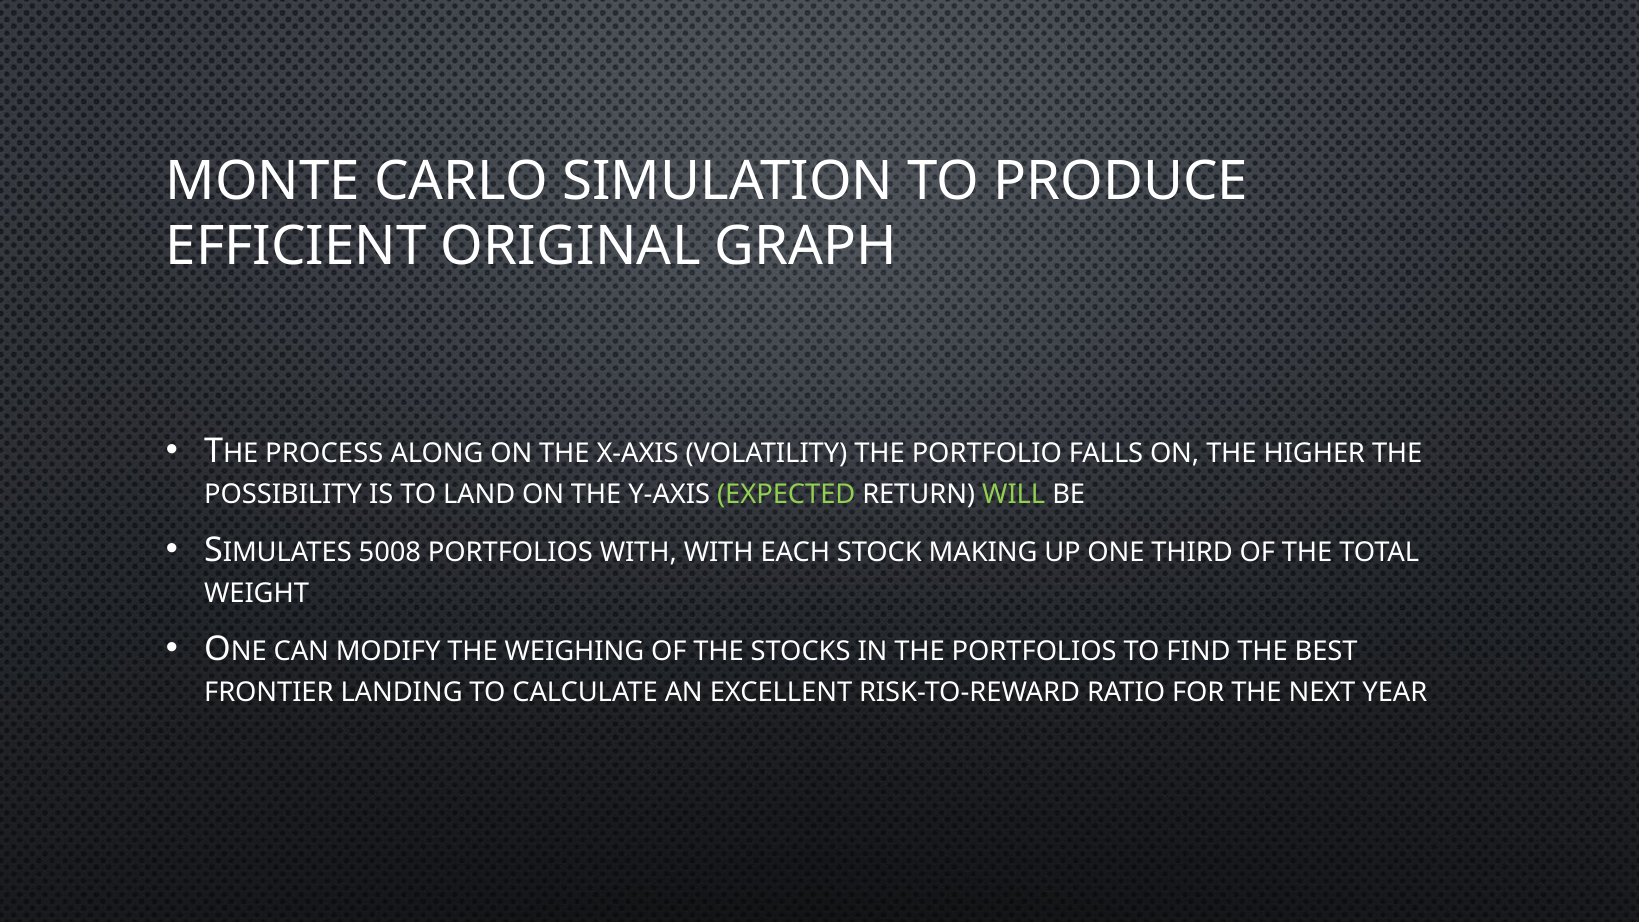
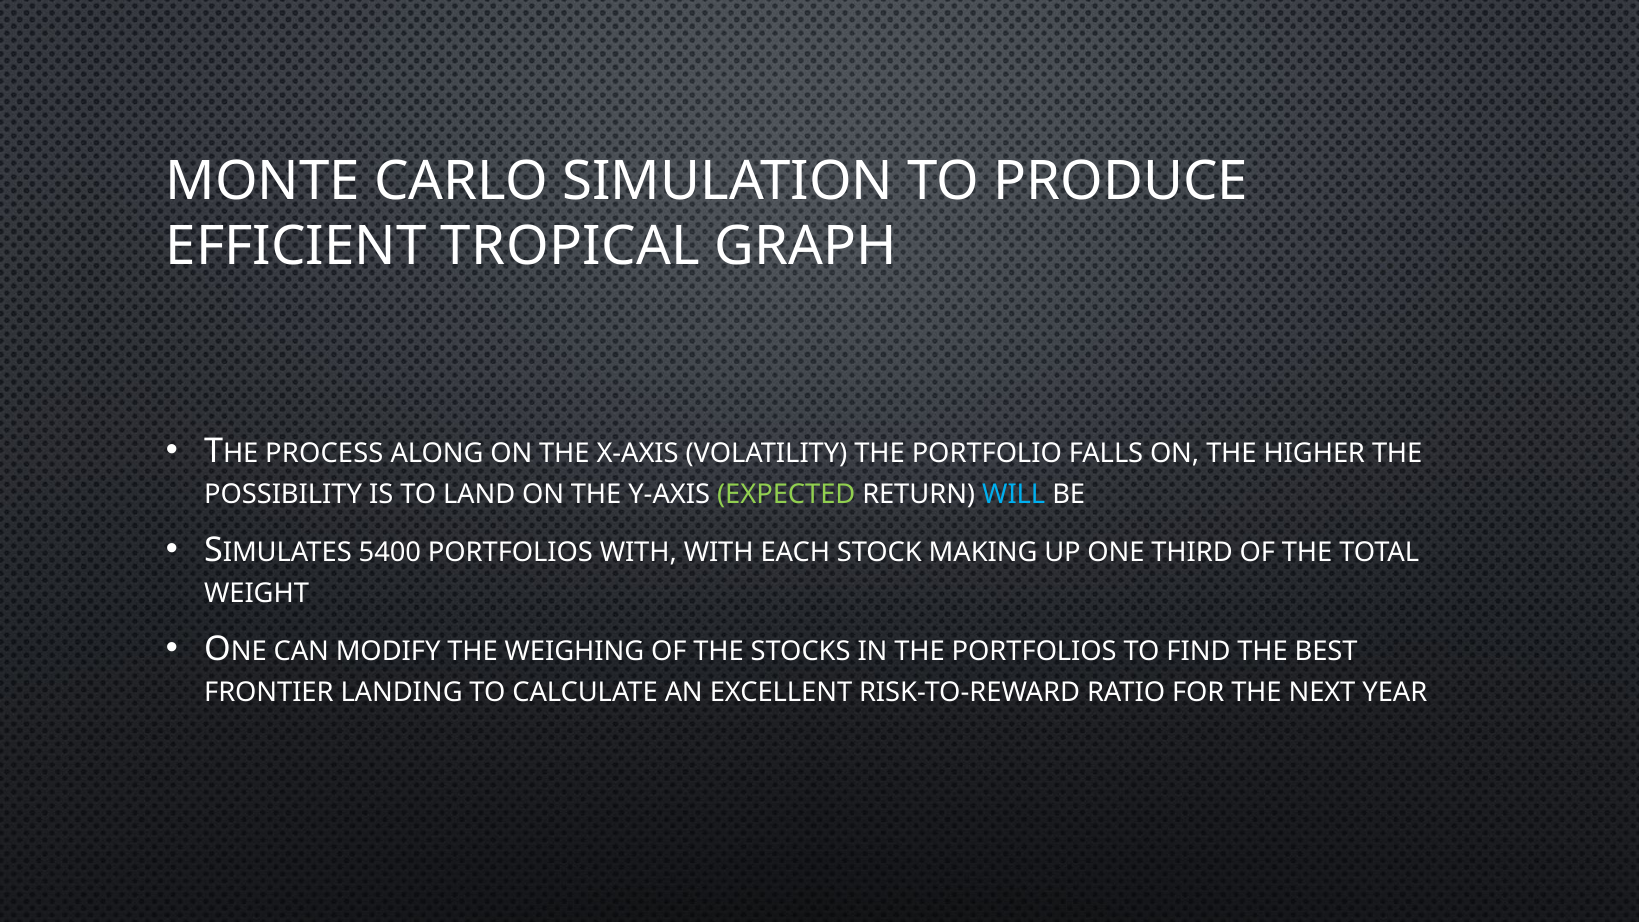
ORIGINAL: ORIGINAL -> TROPICAL (571, 247)
WILL colour: light green -> light blue (1014, 495)
5008: 5008 -> 5400 (390, 553)
